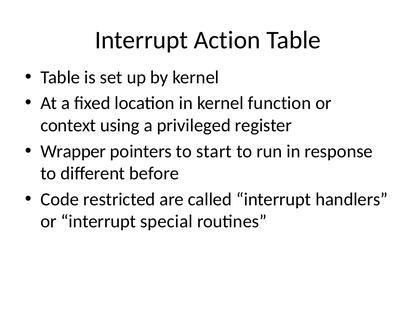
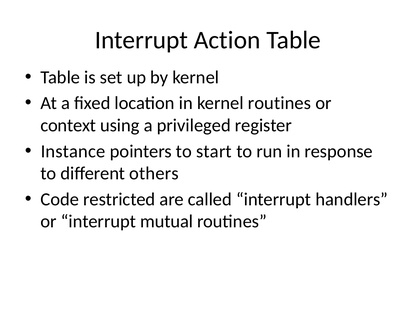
kernel function: function -> routines (279, 103)
Wrapper: Wrapper -> Instance (73, 151)
before: before -> others (154, 173)
special: special -> mutual (167, 222)
